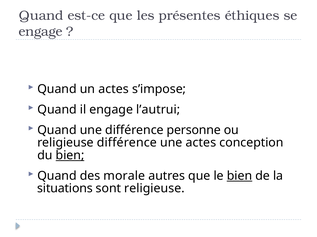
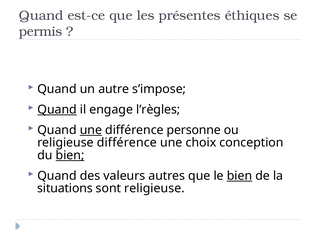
engage: engage -> permis (41, 32)
un actes: actes -> autre (114, 89)
Quand underline: none -> present (57, 110)
l’autrui: l’autrui -> l’règles (158, 110)
une underline: none -> present (91, 130)
une actes: actes -> choix (201, 143)
morale: morale -> valeurs (124, 176)
